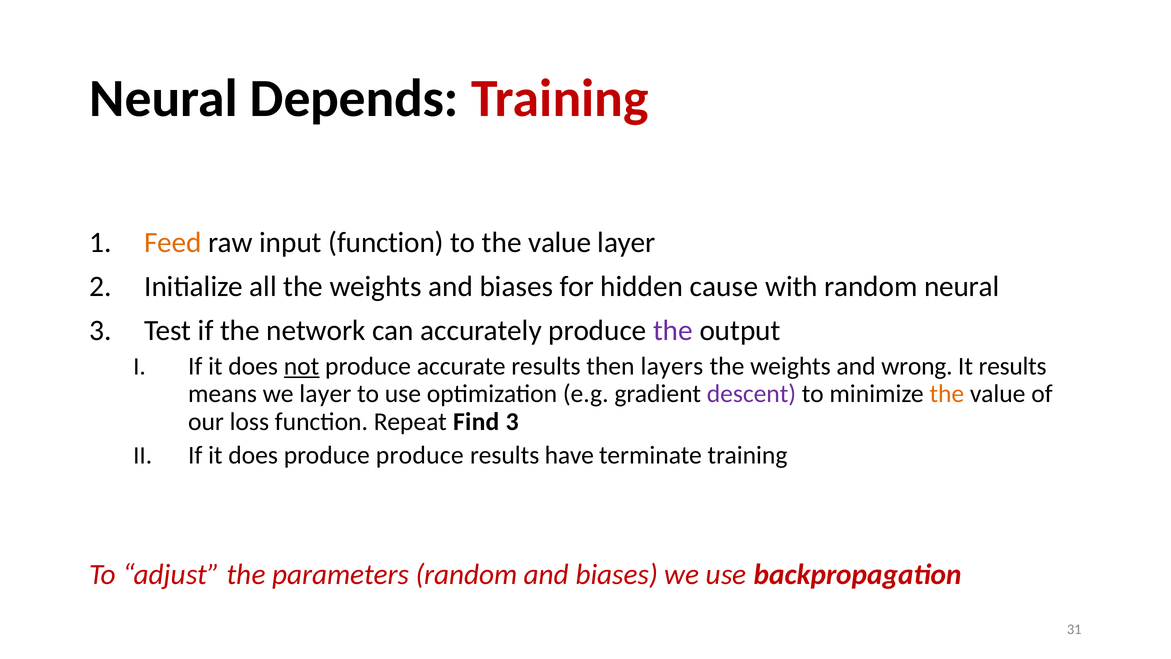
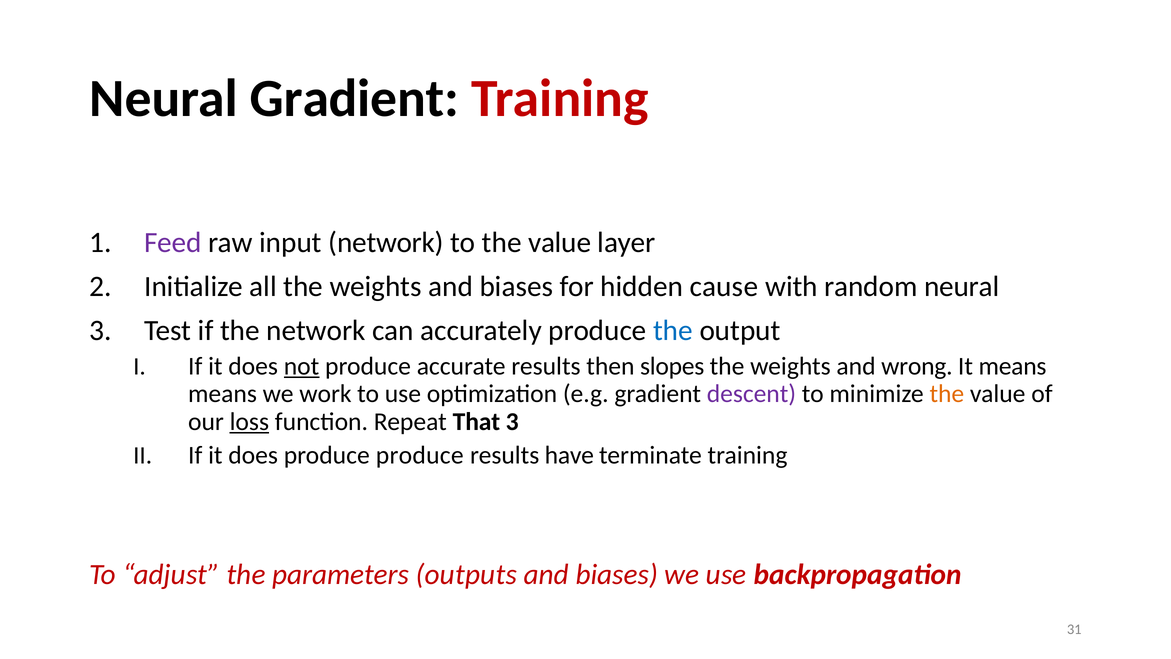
Neural Depends: Depends -> Gradient (354, 98)
Feed colour: orange -> purple (173, 243)
input function: function -> network (386, 243)
the colour: purple -> blue (673, 330)
layers: layers -> slopes (672, 366)
It results: results -> means (1013, 366)
we layer: layer -> work (325, 394)
loss underline: none -> present (249, 421)
Find: Find -> That (476, 421)
parameters random: random -> outputs (466, 575)
